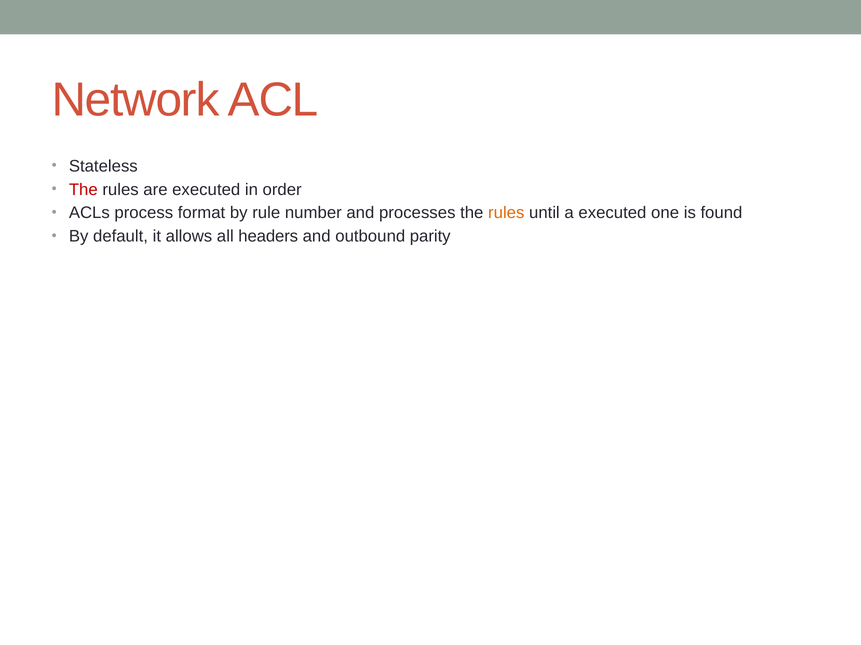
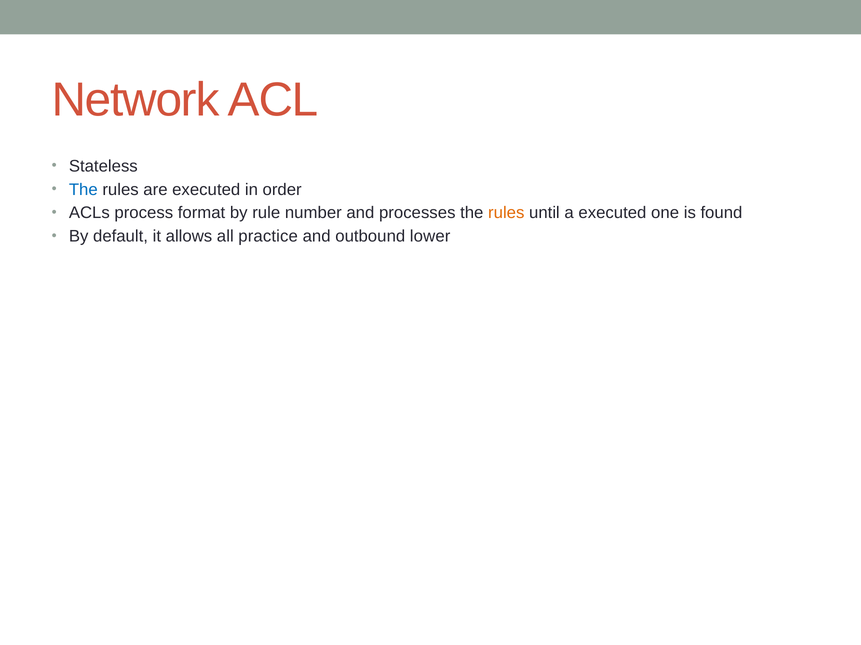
The colour: red -> blue (83, 190)
headers: headers -> practice (268, 237)
parity: parity -> lower (430, 237)
